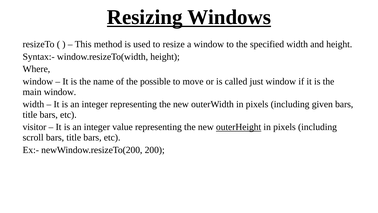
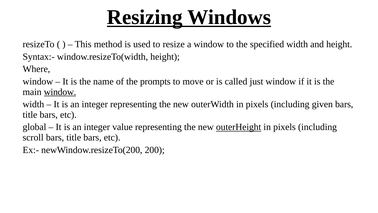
possible: possible -> prompts (155, 81)
window underline: none -> present (60, 92)
visitor: visitor -> global (34, 127)
